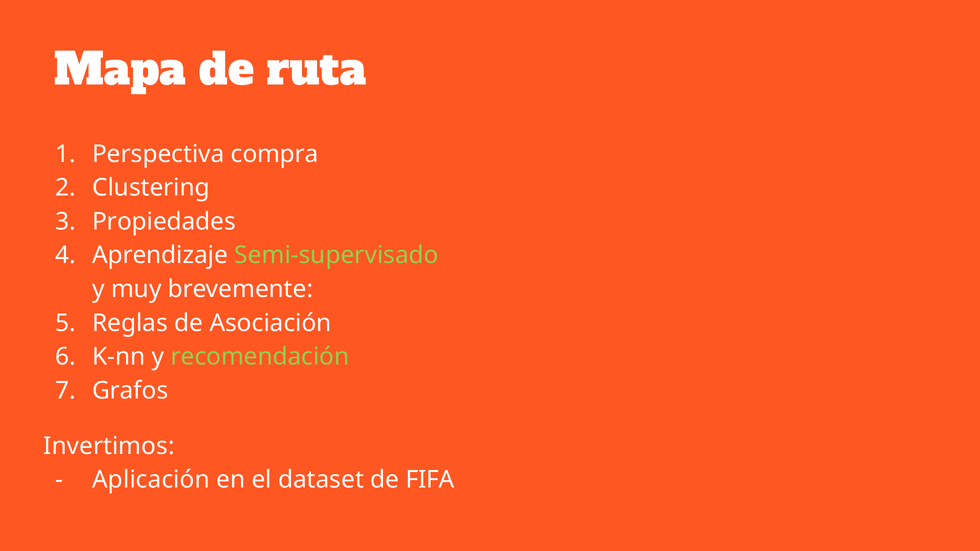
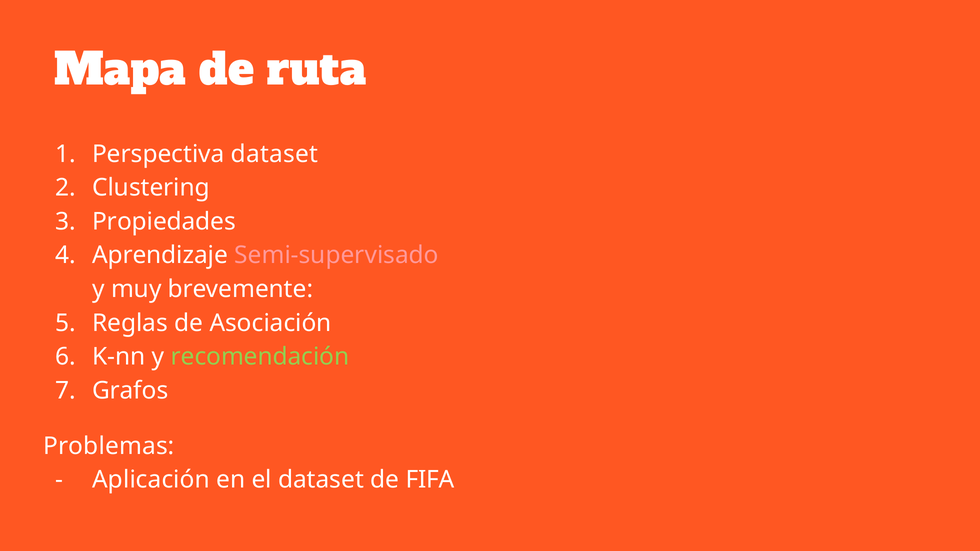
Perspectiva compra: compra -> dataset (275, 154)
Semi-supervisado colour: light green -> pink (337, 256)
Invertimos: Invertimos -> Problemas (109, 446)
